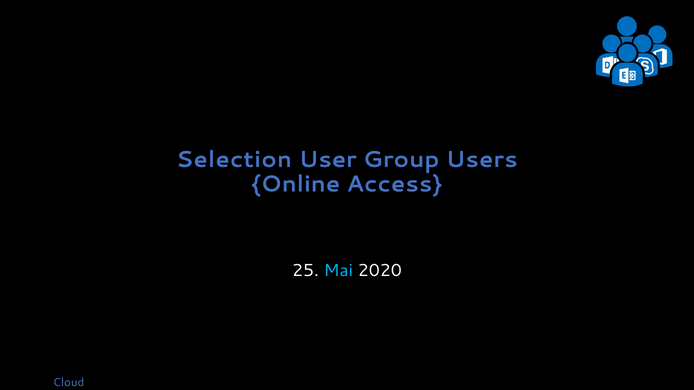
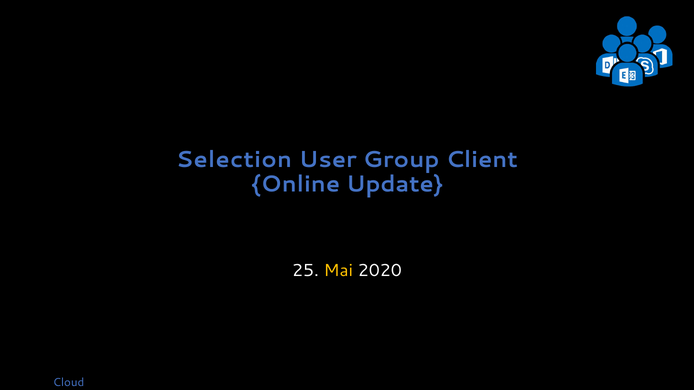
Users: Users -> Client (482, 160)
Access: Access -> Update (394, 185)
Mai colour: light blue -> yellow (338, 271)
